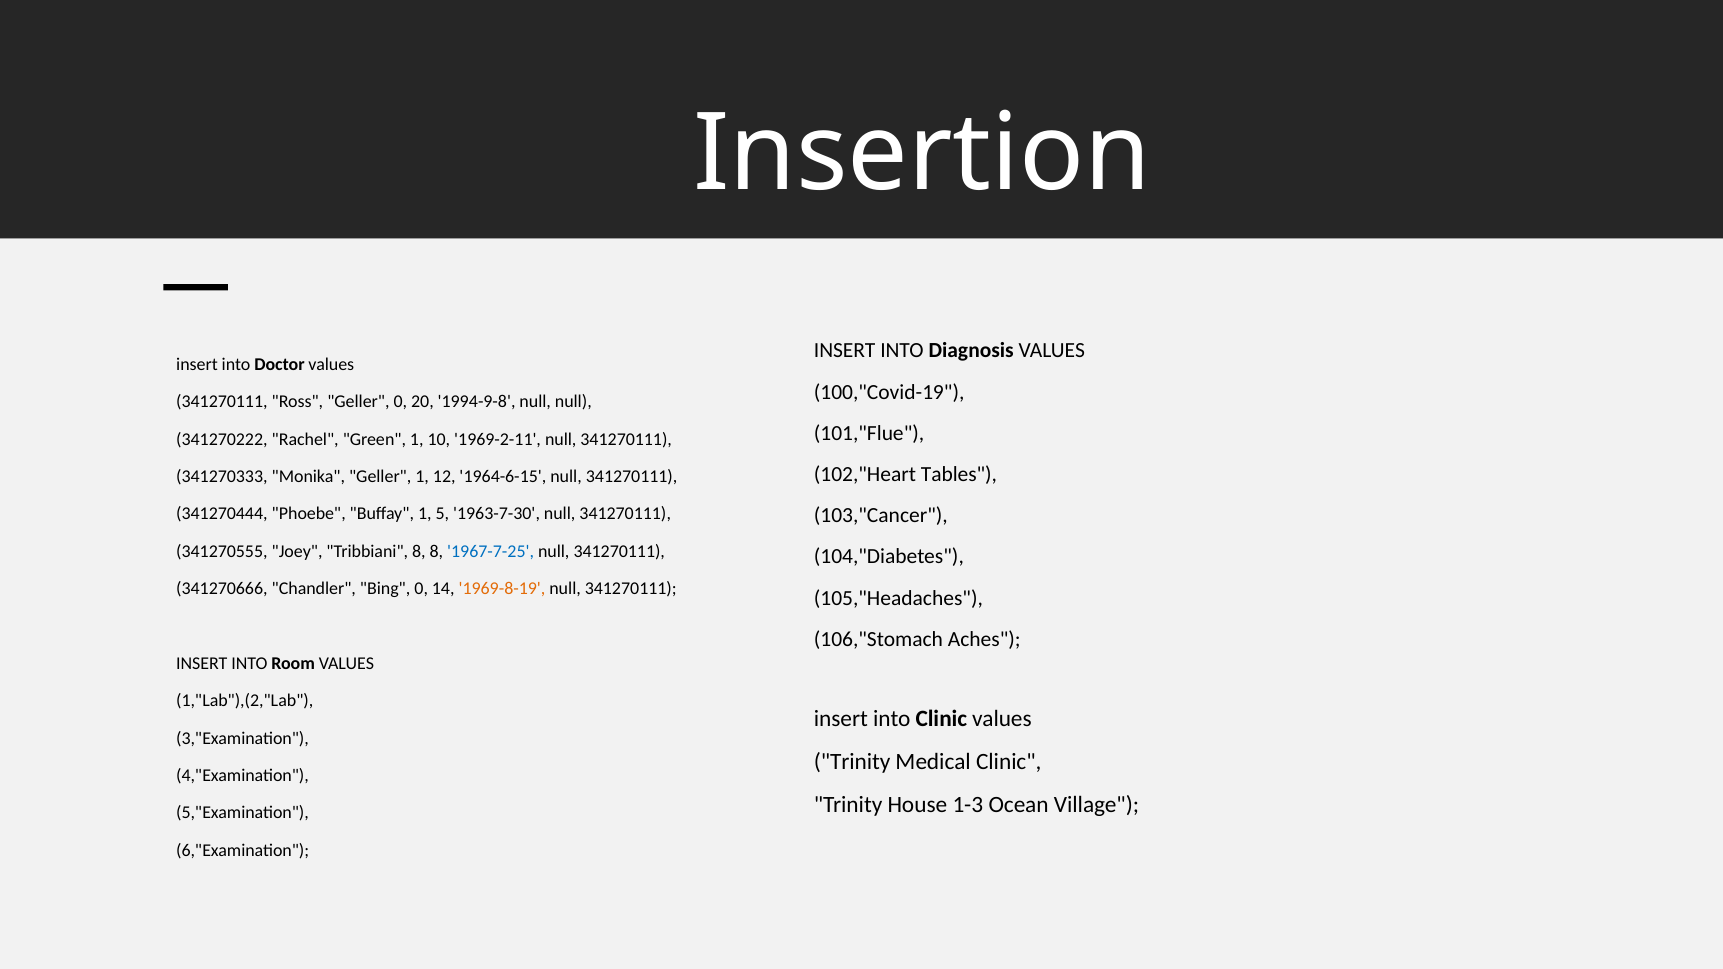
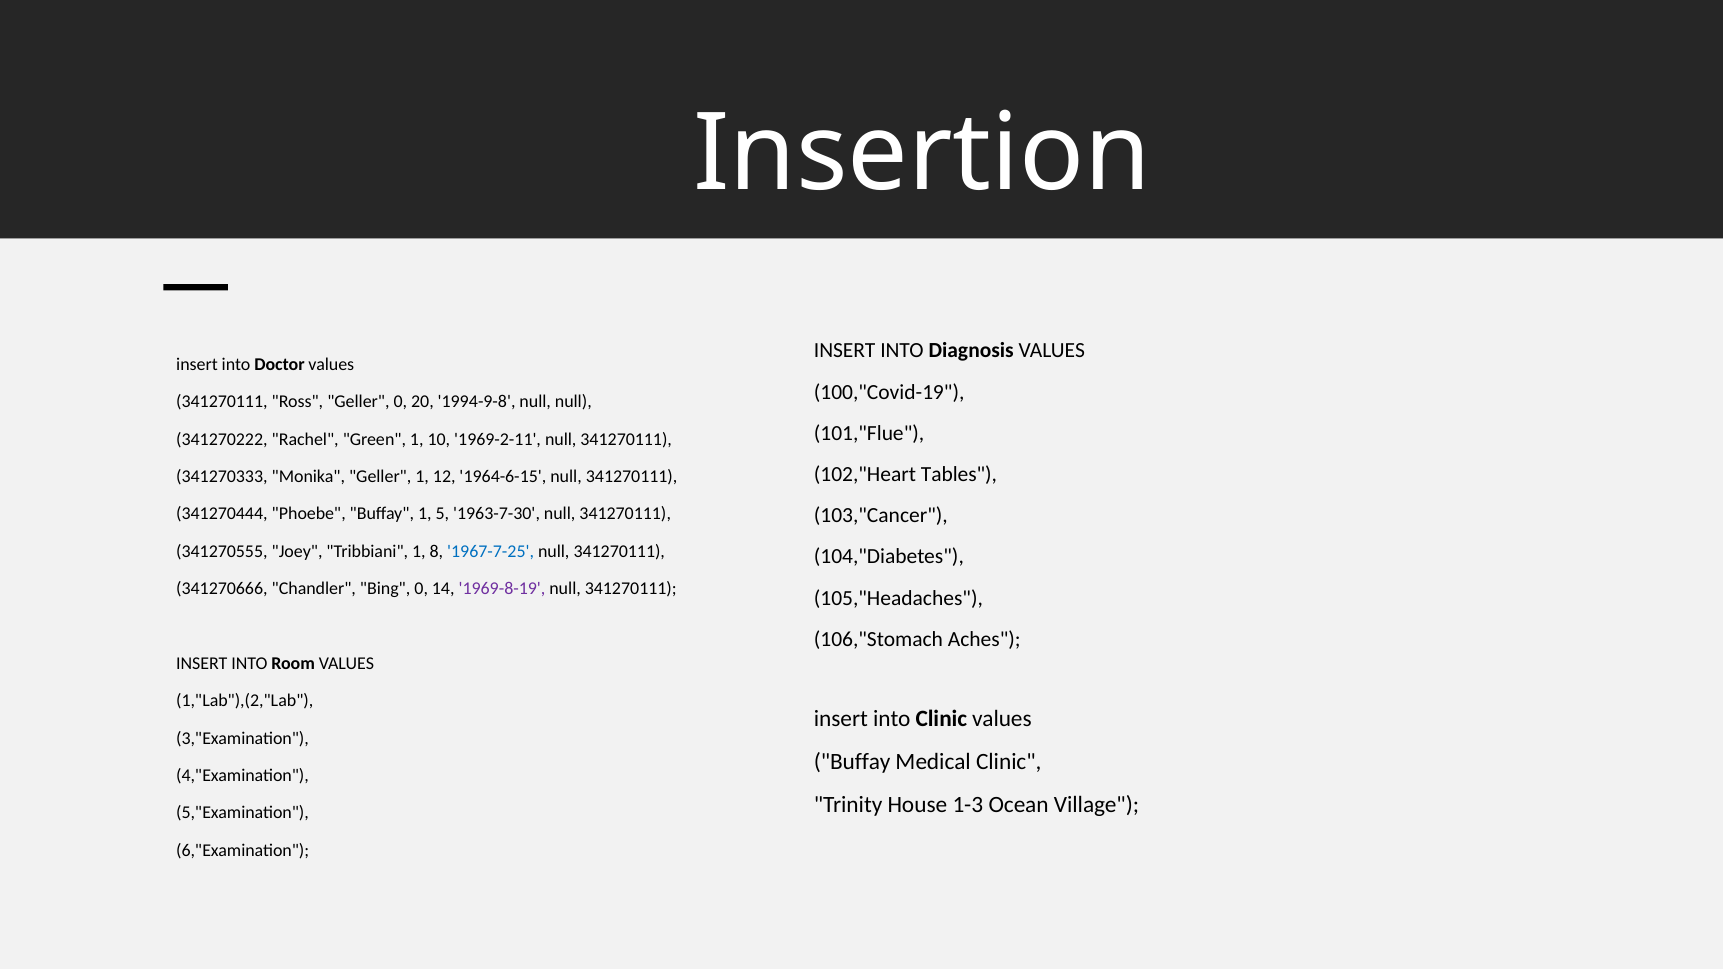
Tribbiani 8: 8 -> 1 (419, 552)
1969-8-19 colour: orange -> purple (502, 589)
Trinity: Trinity -> Buffay (852, 762)
